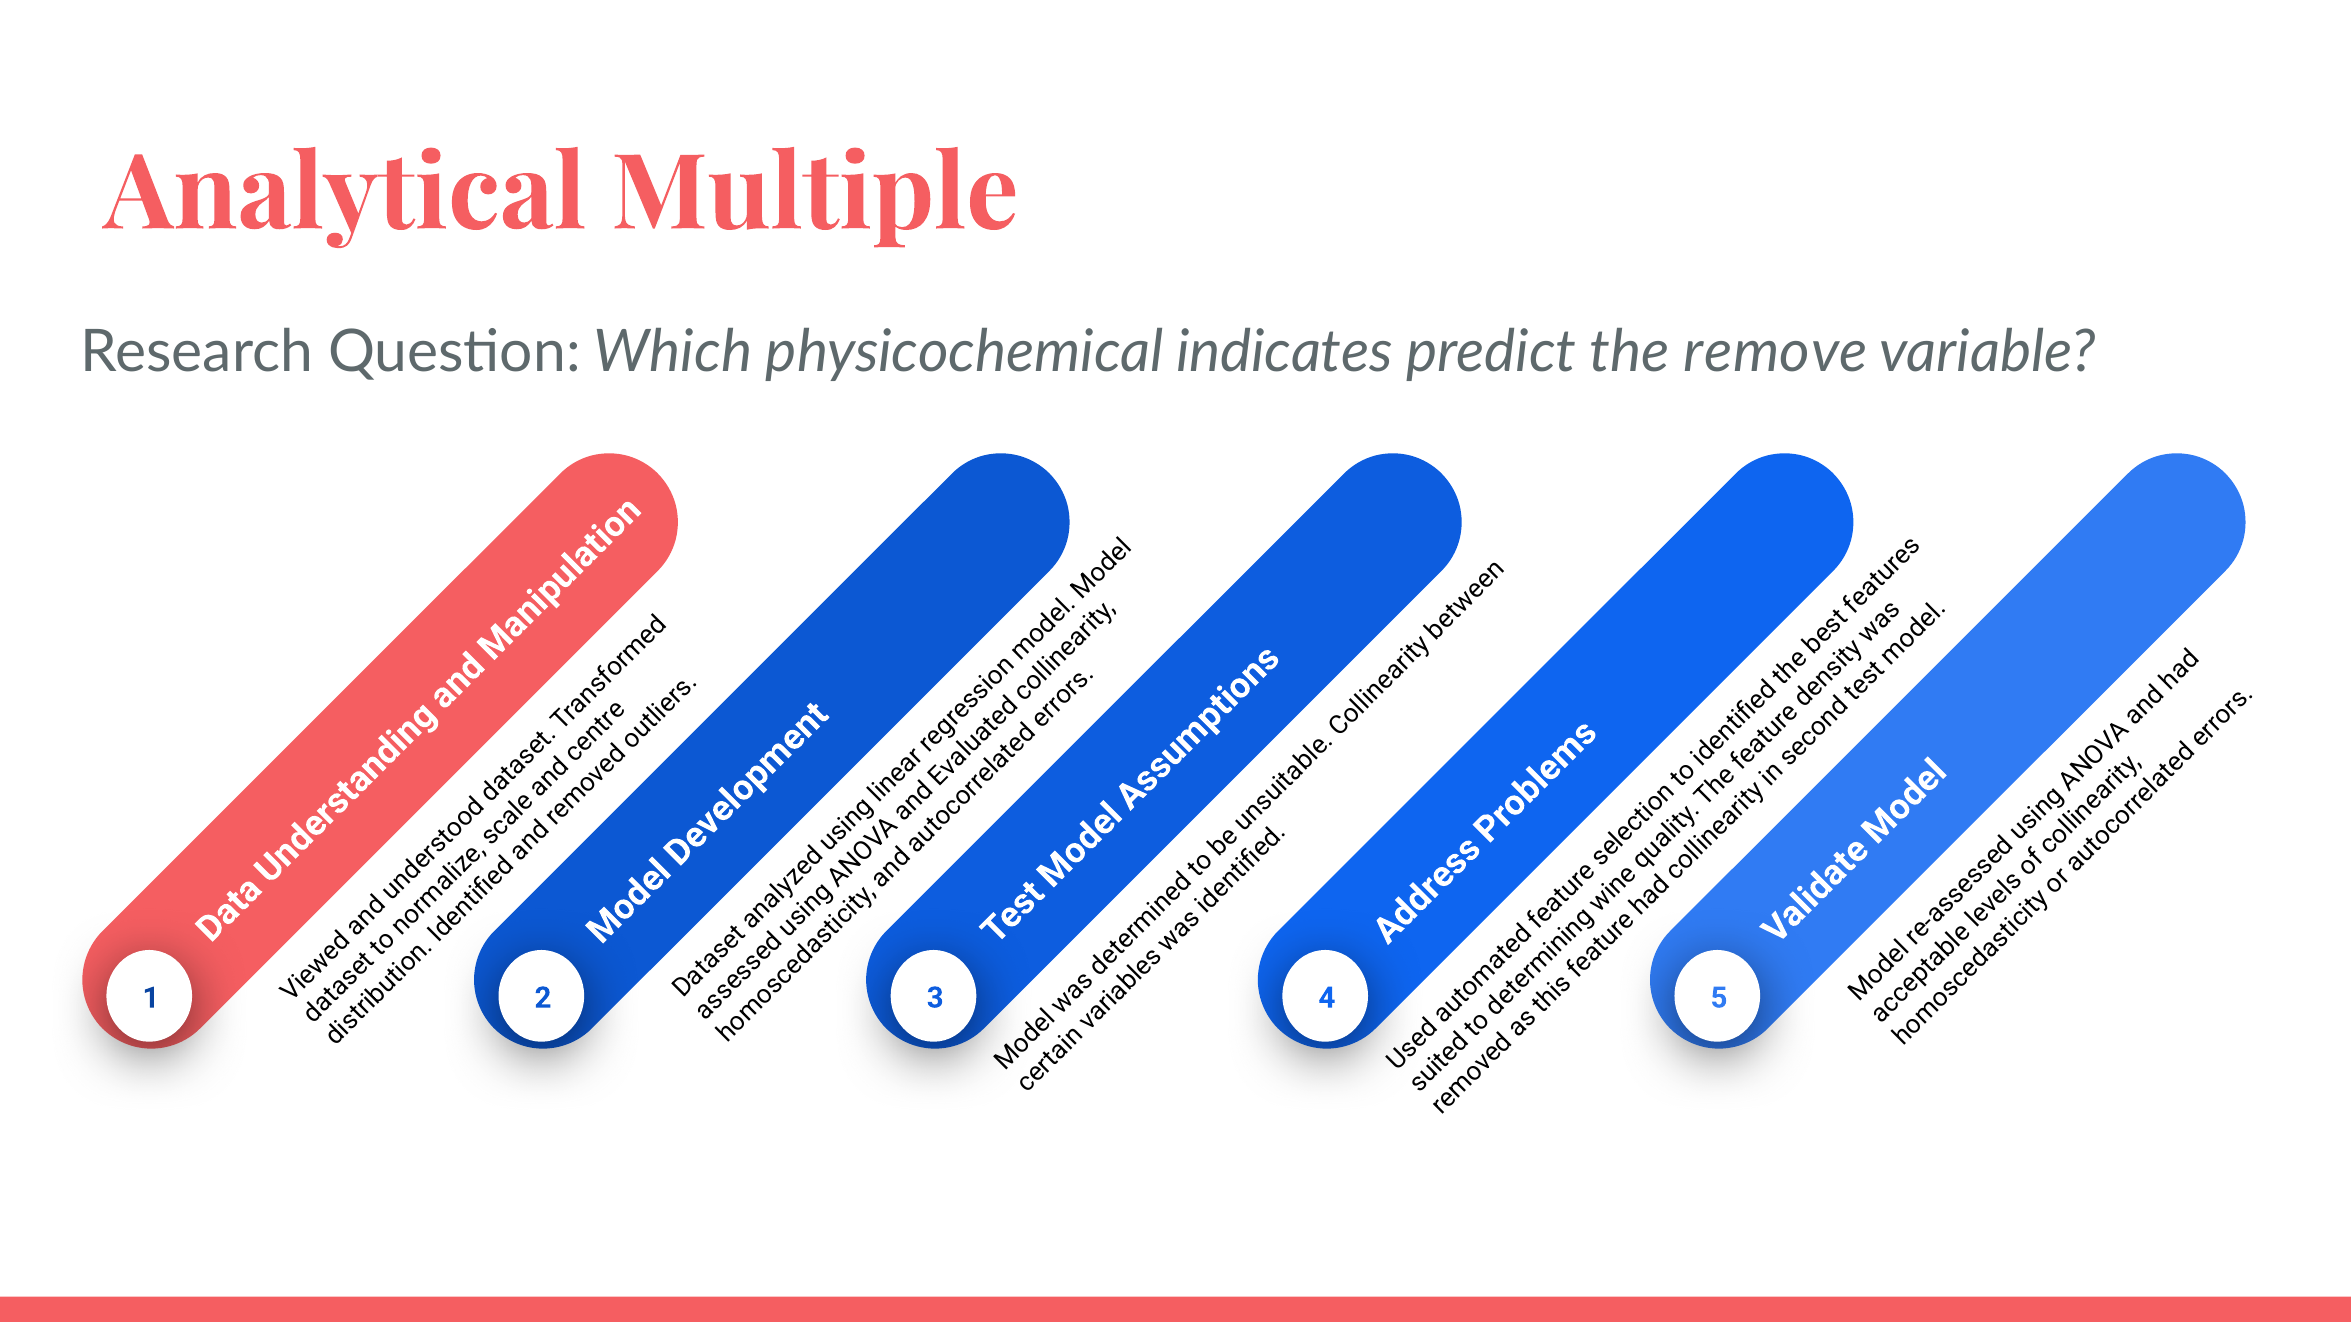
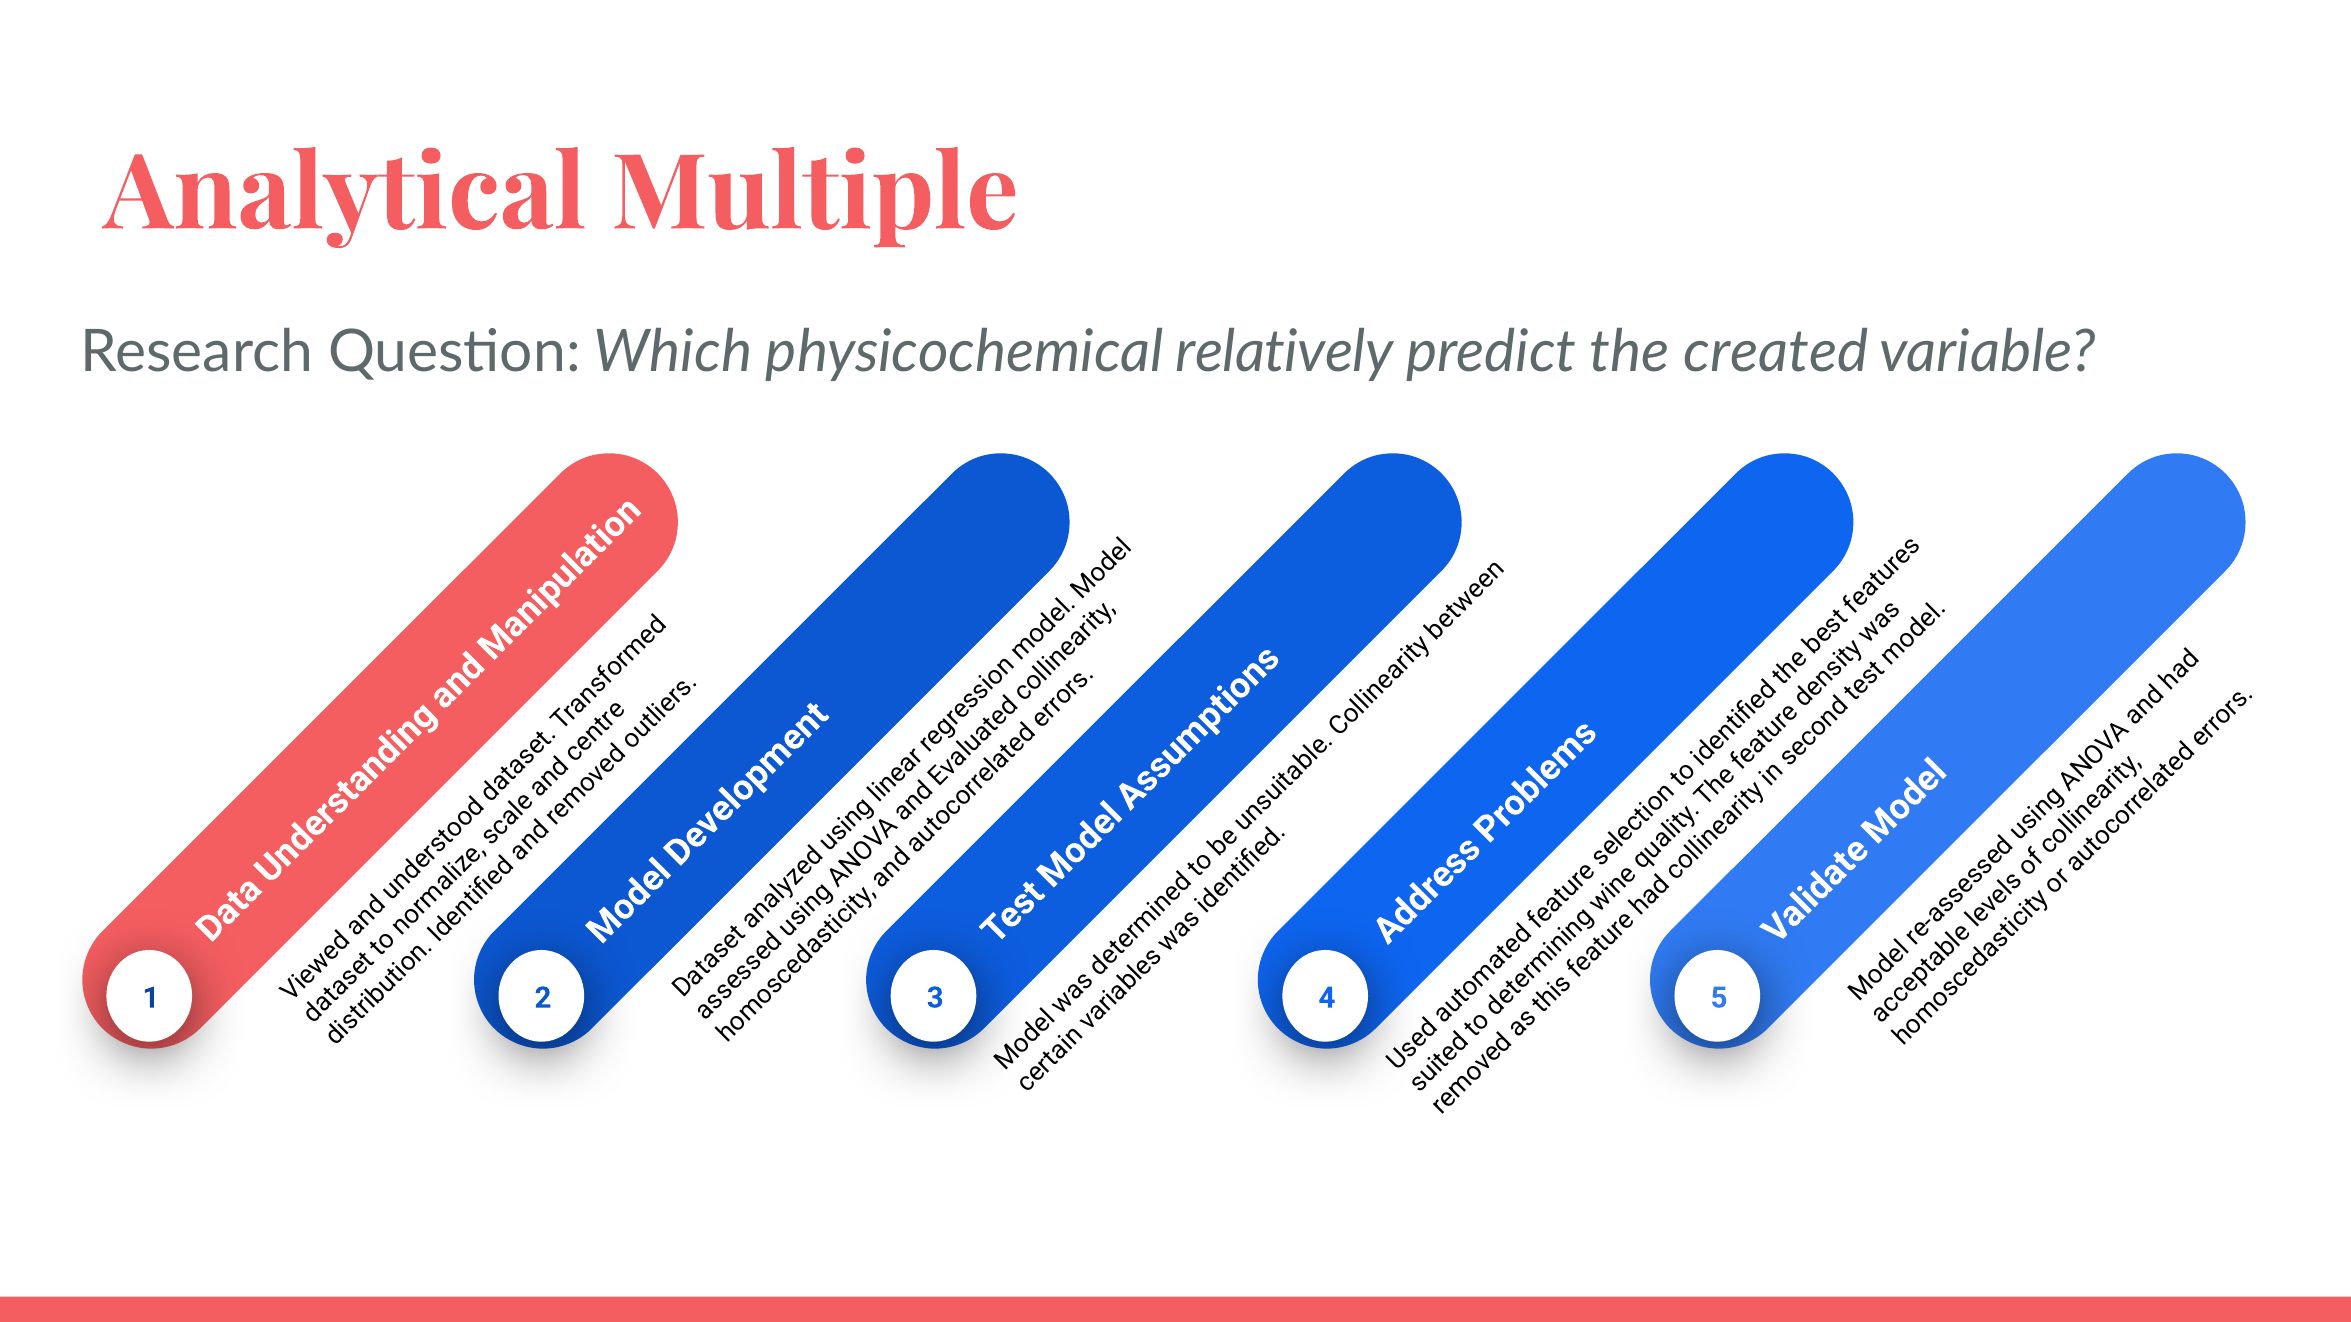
indicates: indicates -> relatively (1285, 352)
remove: remove -> created (1776, 352)
